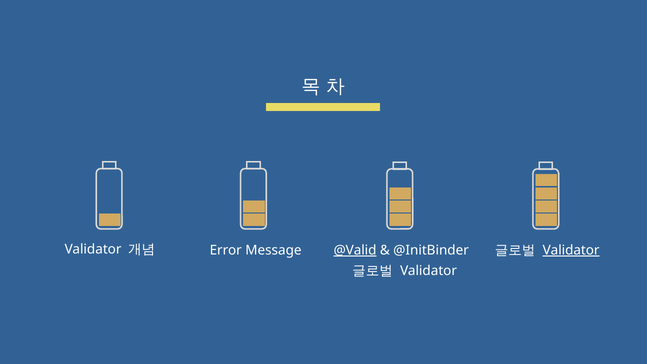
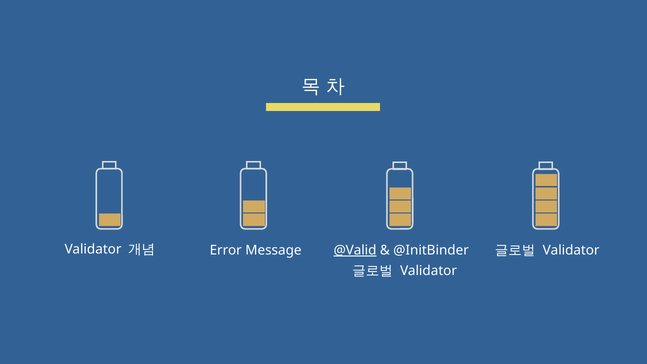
Validator underline: present -> none (571, 250)
